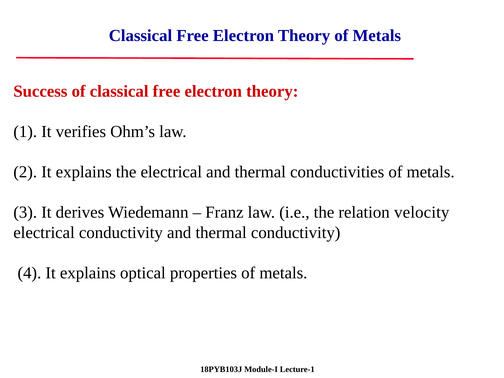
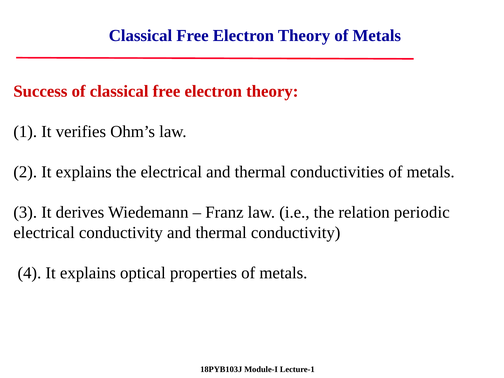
velocity: velocity -> periodic (422, 212)
